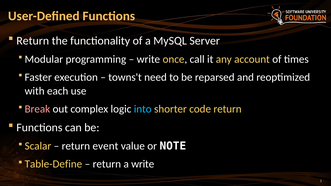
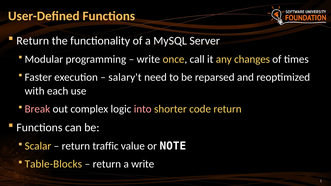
account: account -> changes (252, 59)
towns't: towns't -> salary't (125, 77)
into colour: light blue -> pink (143, 109)
event: event -> traffic (106, 146)
Table-Define: Table-Define -> Table-Blocks (53, 164)
